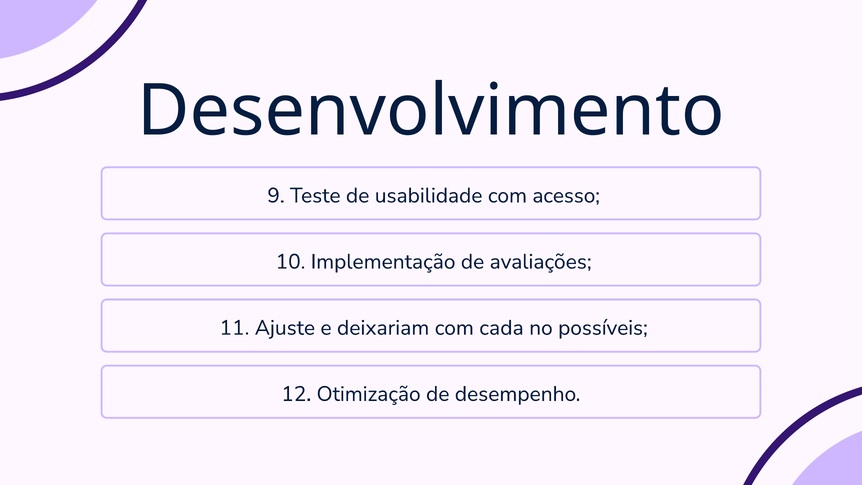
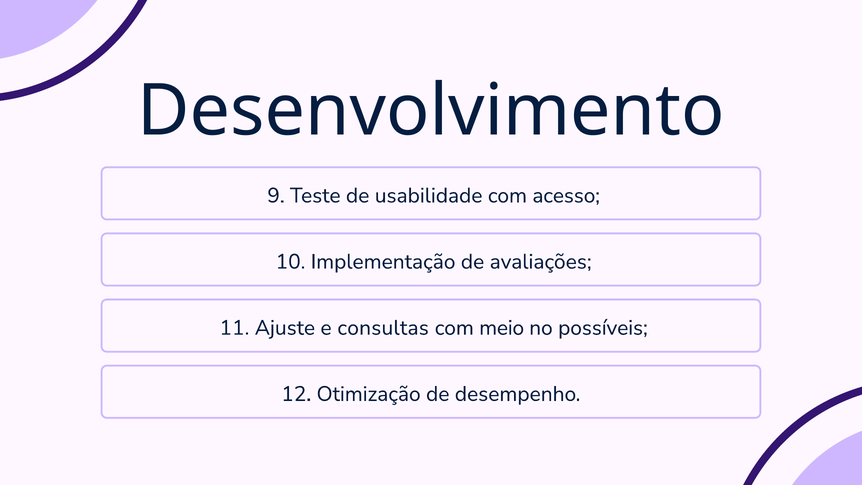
deixariam: deixariam -> consultas (383, 328)
cada: cada -> meio (502, 328)
